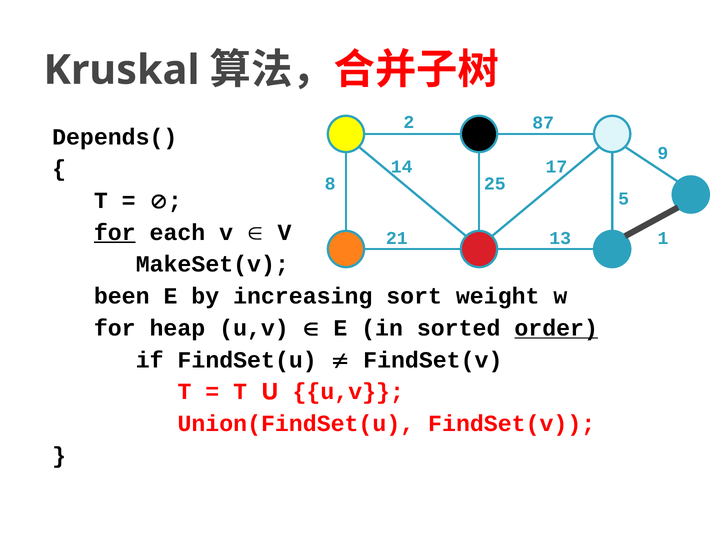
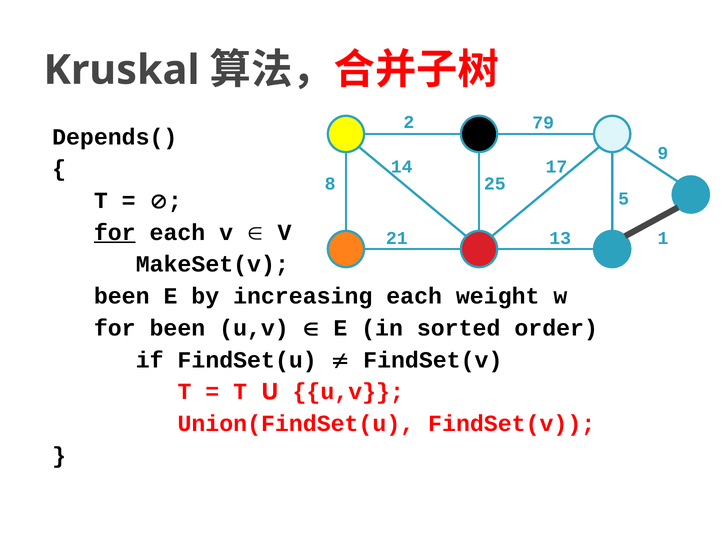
87: 87 -> 79 (543, 123)
increasing sort: sort -> each (414, 296)
for heap: heap -> been (177, 328)
order underline: present -> none (556, 328)
